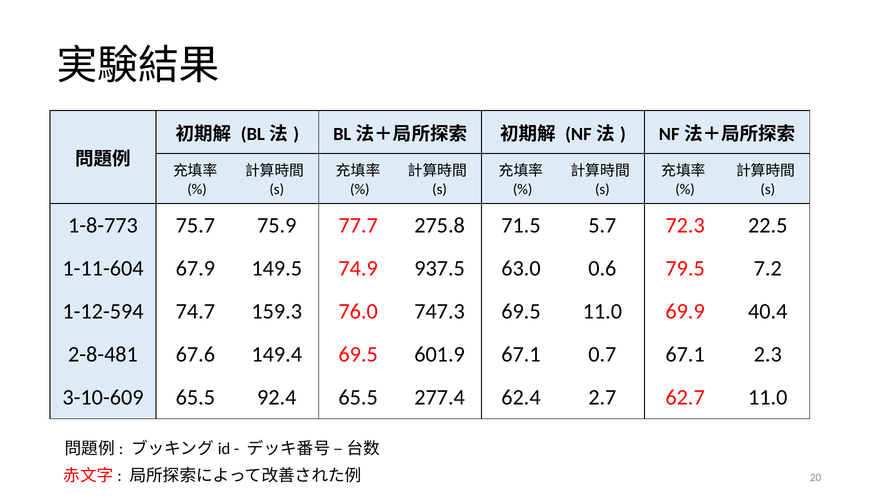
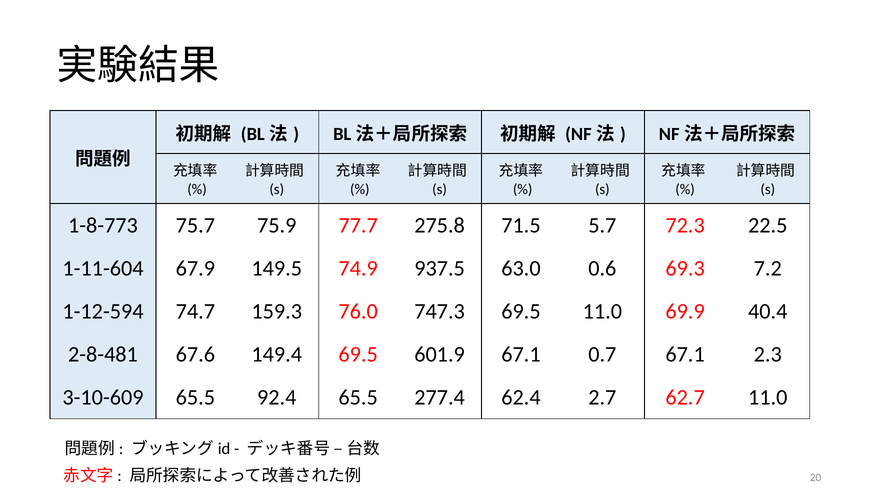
79.5: 79.5 -> 69.3 (685, 268)
